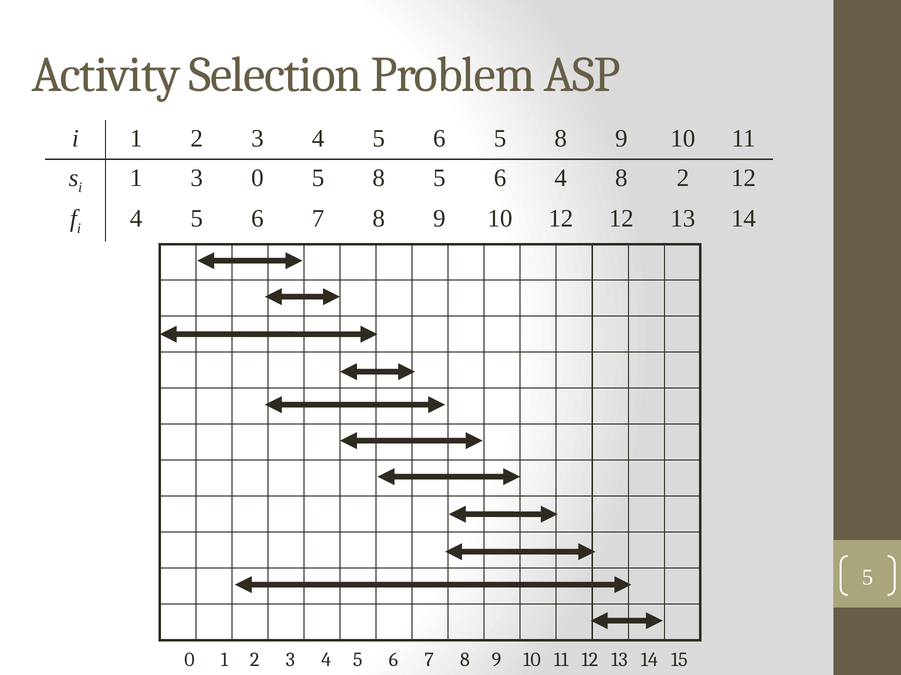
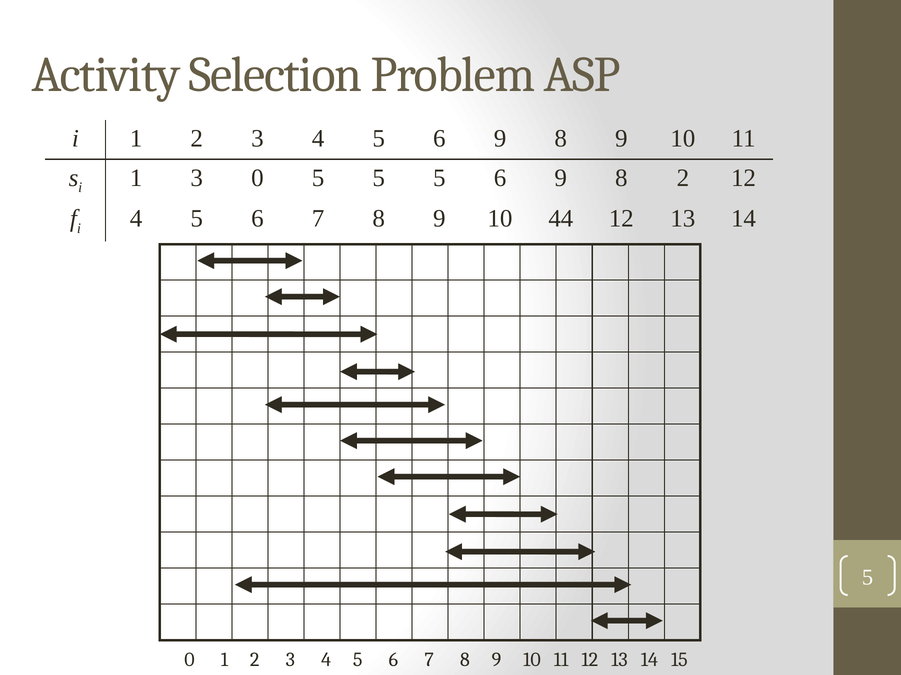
4 5 6 5: 5 -> 9 (500, 139)
0 5 8: 8 -> 5 (379, 178)
4: 4 -> 9 (561, 178)
10 12: 12 -> 44 (561, 219)
